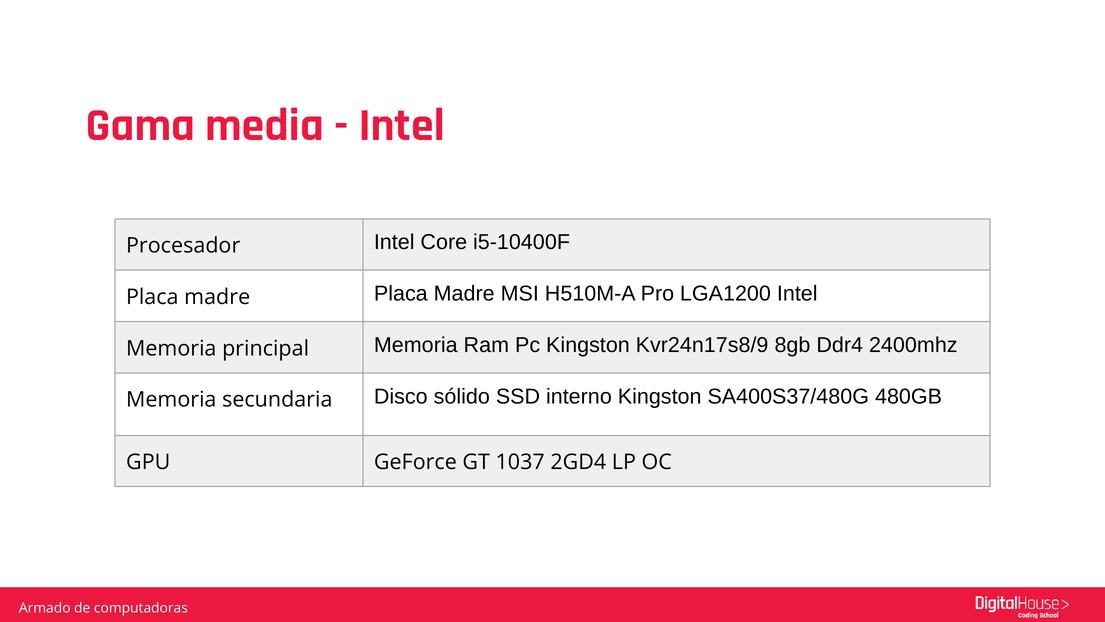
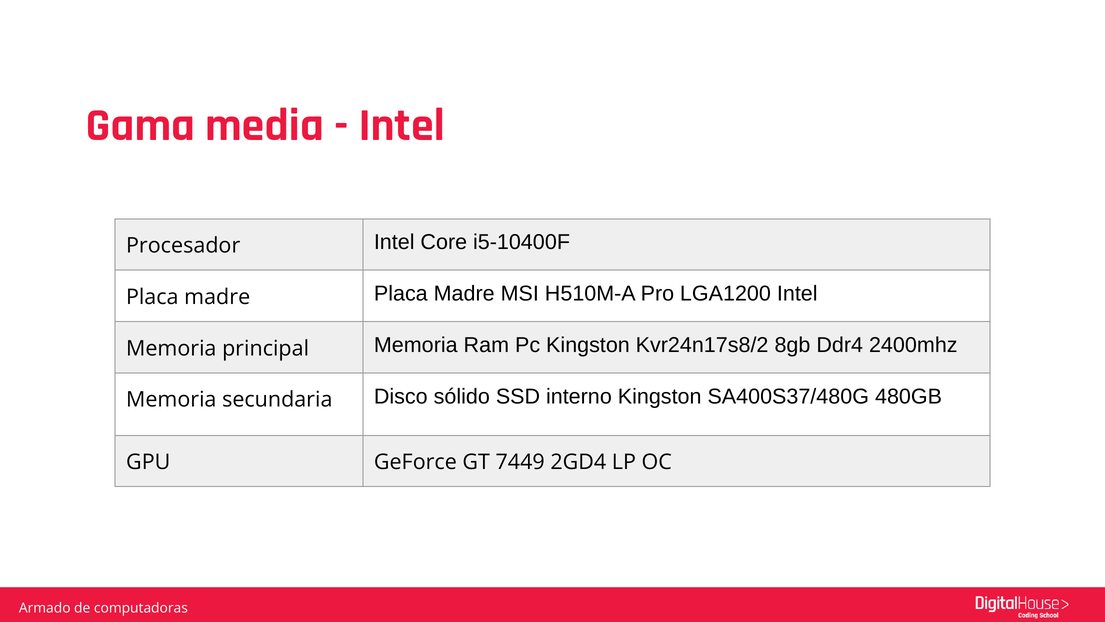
Kvr24n17s8/9: Kvr24n17s8/9 -> Kvr24n17s8/2 (702, 345)
1037: 1037 -> 7449 (520, 462)
